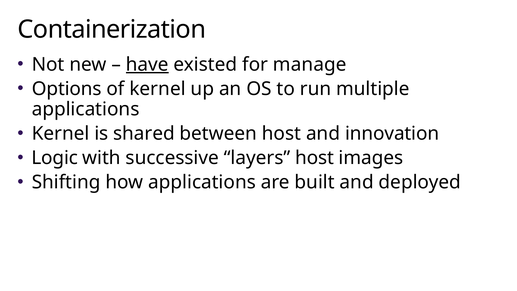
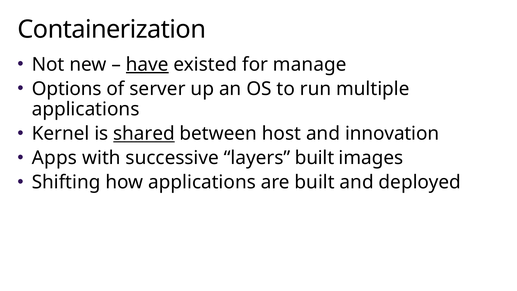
of kernel: kernel -> server (158, 89)
shared underline: none -> present (144, 134)
Logic: Logic -> Apps (54, 158)
layers host: host -> built (315, 158)
